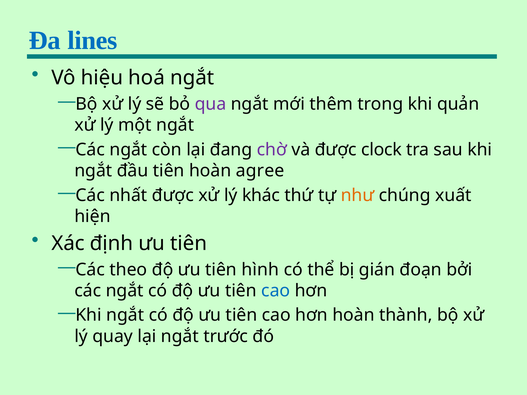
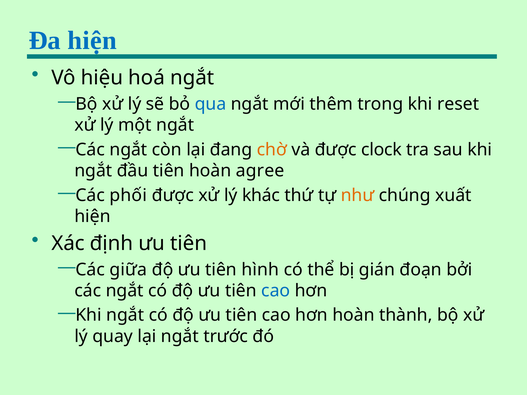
Đa lines: lines -> hiện (92, 40)
qua colour: purple -> blue (210, 104)
quản: quản -> reset (458, 104)
chờ colour: purple -> orange (272, 150)
nhất: nhất -> phối (128, 195)
theo: theo -> giữa (128, 270)
